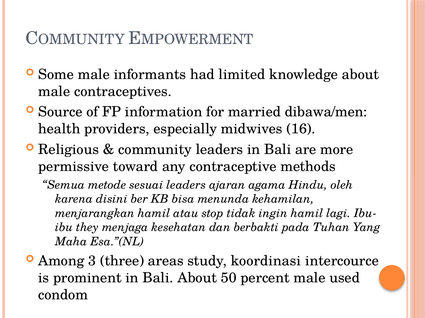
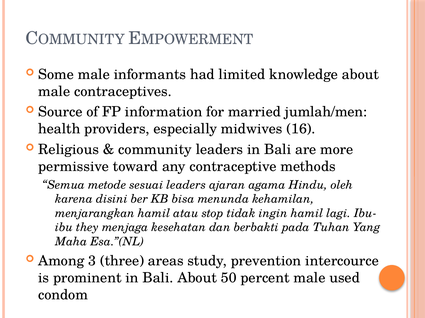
dibawa/men: dibawa/men -> jumlah/men (326, 112)
koordinasi: koordinasi -> prevention (266, 261)
